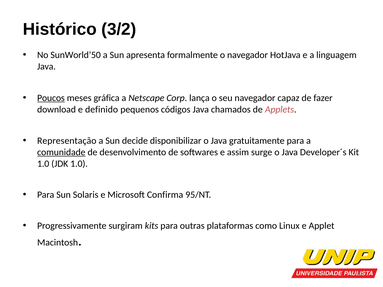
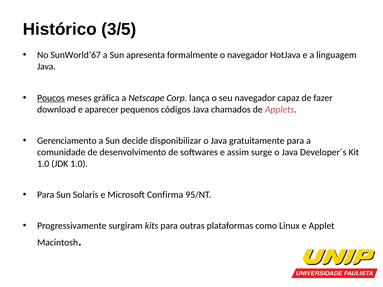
3/2: 3/2 -> 3/5 (119, 29)
SunWorld’50: SunWorld’50 -> SunWorld’67 (76, 55)
definido: definido -> aparecer (102, 109)
Representação: Representação -> Gerenciamento (67, 141)
comunidade underline: present -> none (61, 152)
